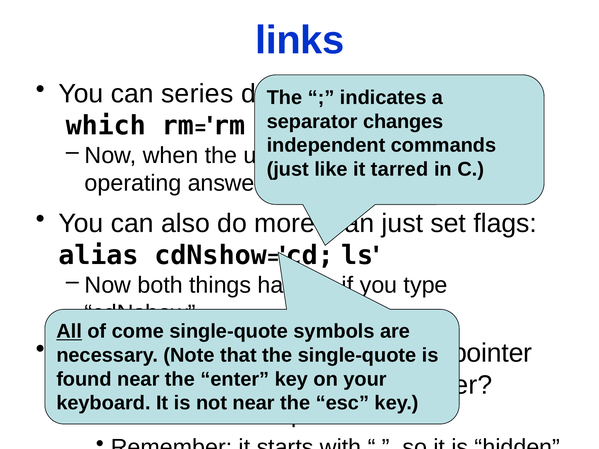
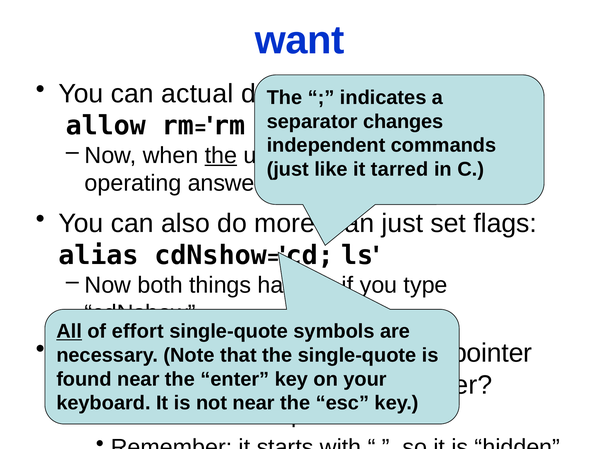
links: links -> want (300, 40)
series: series -> actual (197, 94)
which: which -> allow (106, 126)
the underline: none -> present (221, 155)
come: come -> effort (138, 331)
